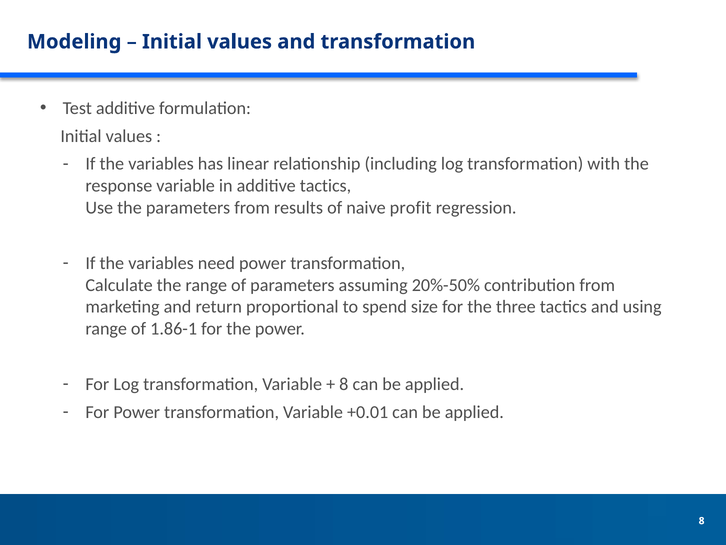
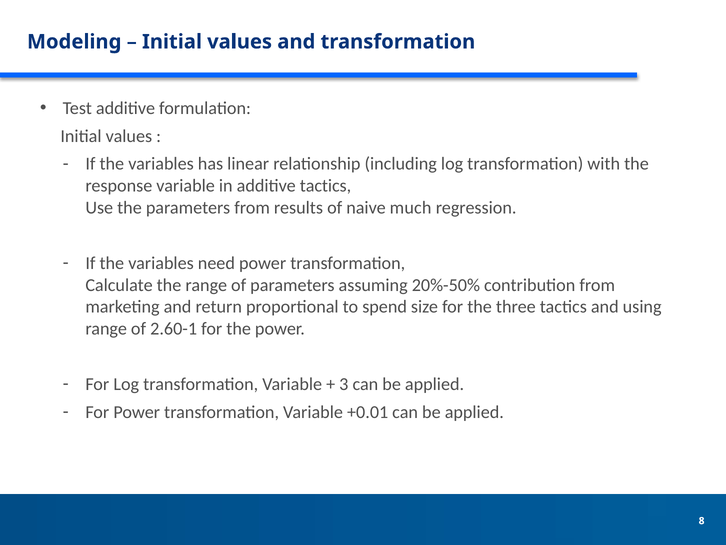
profit: profit -> much (411, 207)
1.86-1: 1.86-1 -> 2.60-1 (174, 328)
8: 8 -> 3 (344, 384)
